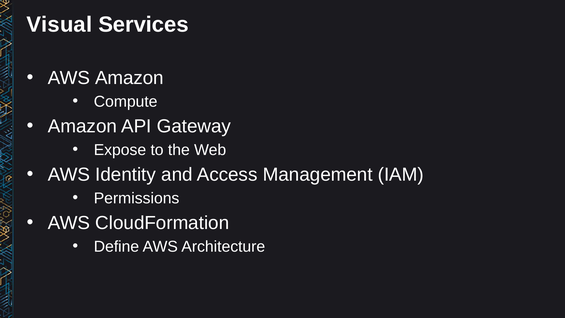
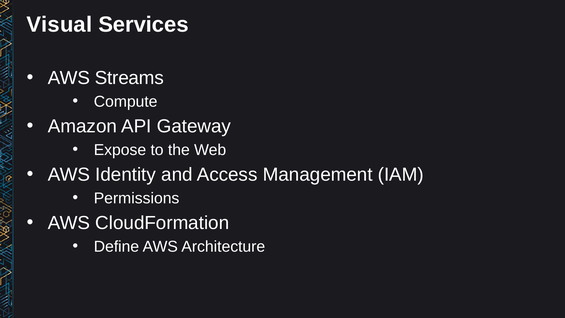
AWS Amazon: Amazon -> Streams (129, 78)
